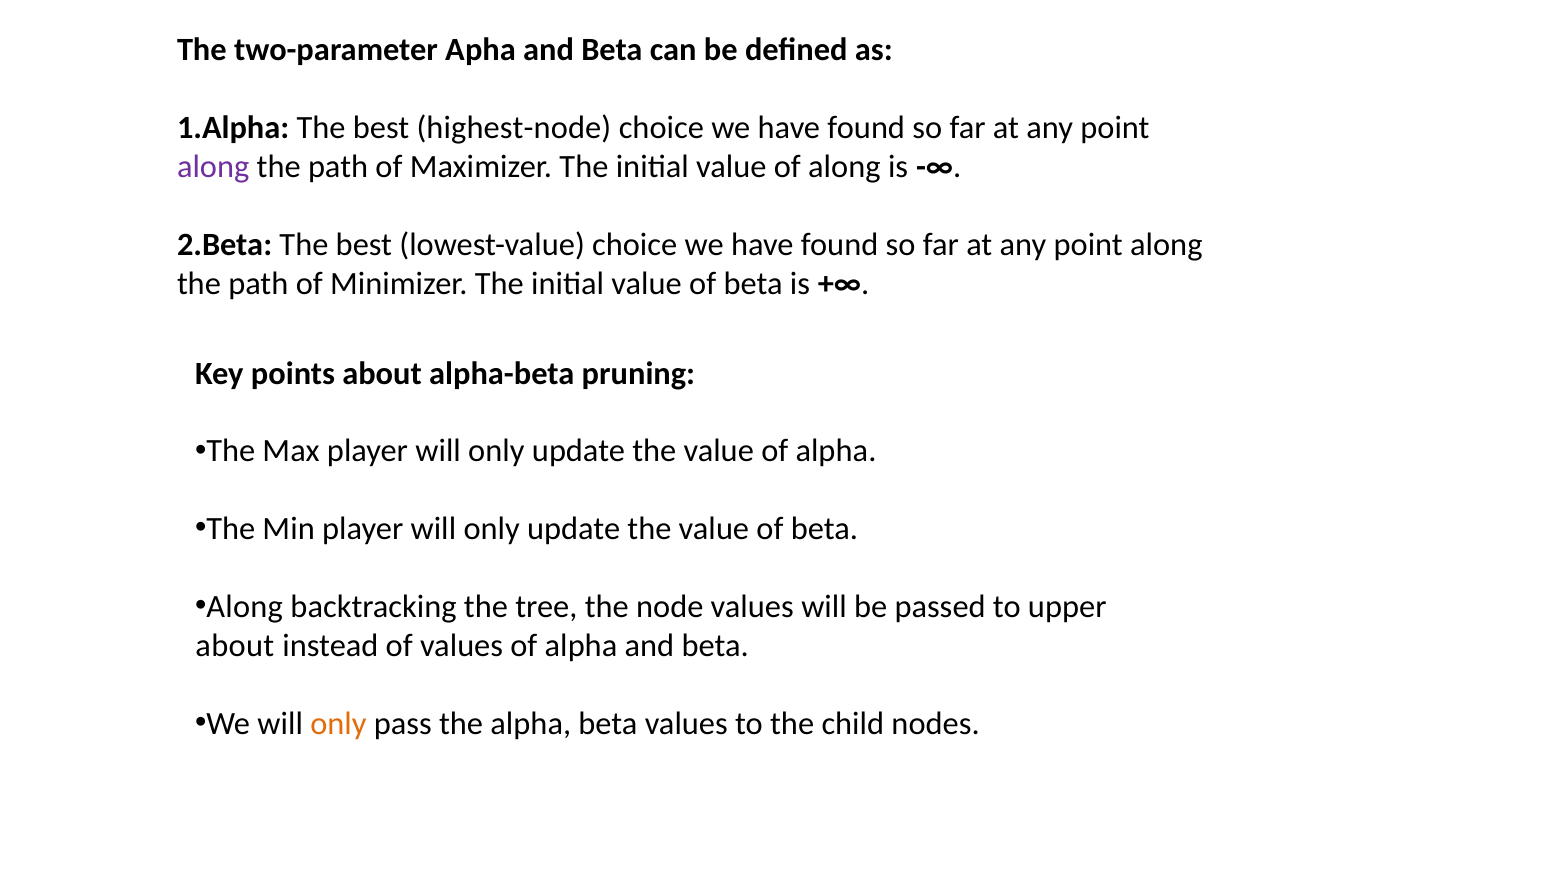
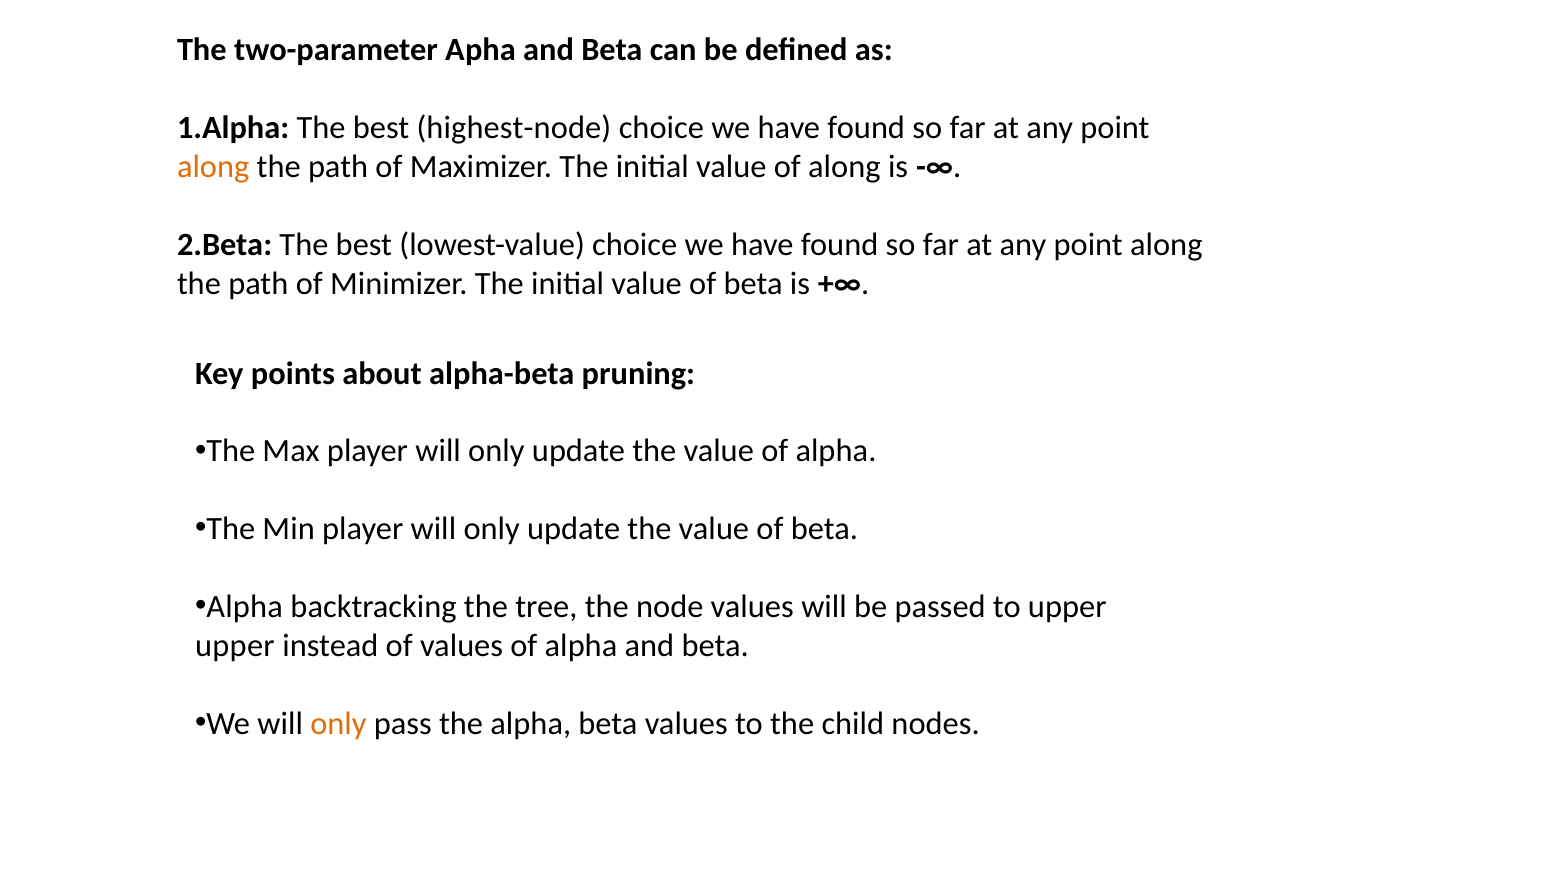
along colour: purple -> orange (213, 167)
Along: Along -> Alpha (245, 607)
about: about -> upper (235, 646)
